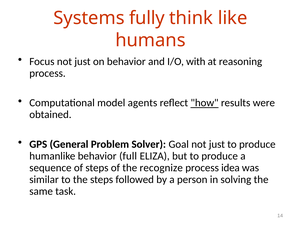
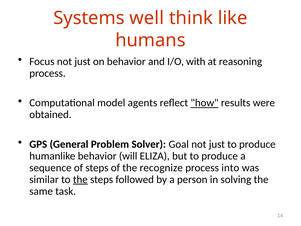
fully: fully -> well (147, 18)
full: full -> will (128, 156)
idea: idea -> into (230, 168)
the underline: none -> present (80, 179)
